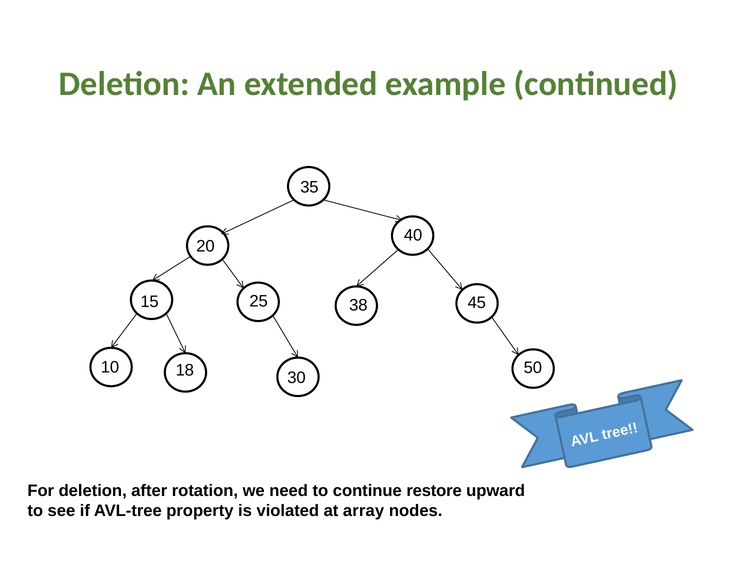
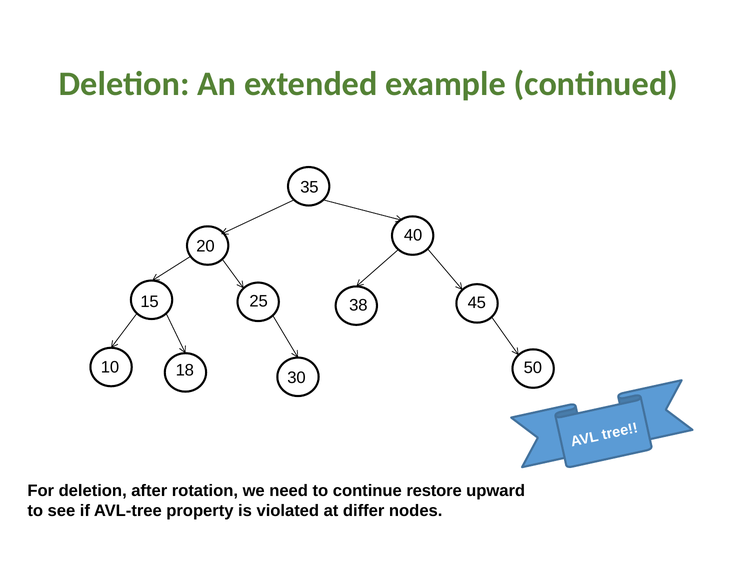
array: array -> differ (364, 511)
